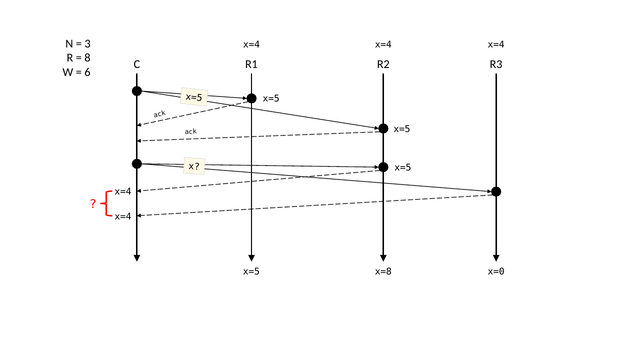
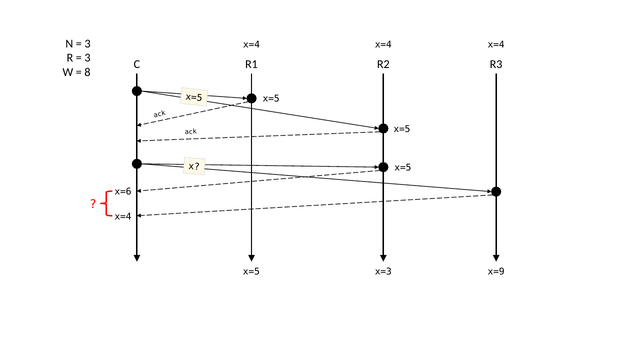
8: 8 -> 3 (87, 58)
6: 6 -> 8 (87, 72)
x=4: x=4 -> x=6 (123, 192)
x=0: x=0 -> x=9 (496, 272)
x=8: x=8 -> x=3 (383, 272)
